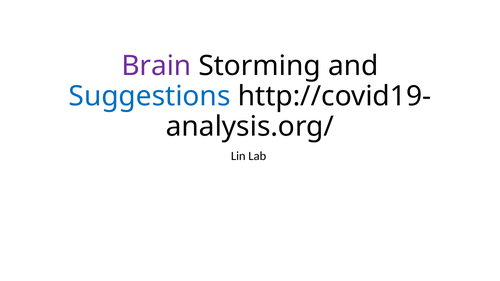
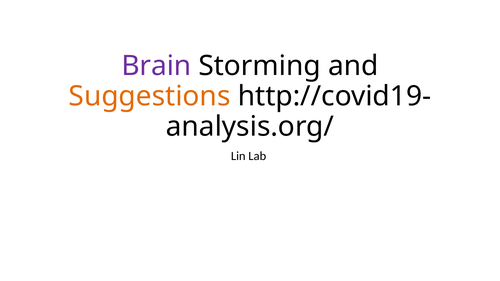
Suggestions colour: blue -> orange (150, 96)
